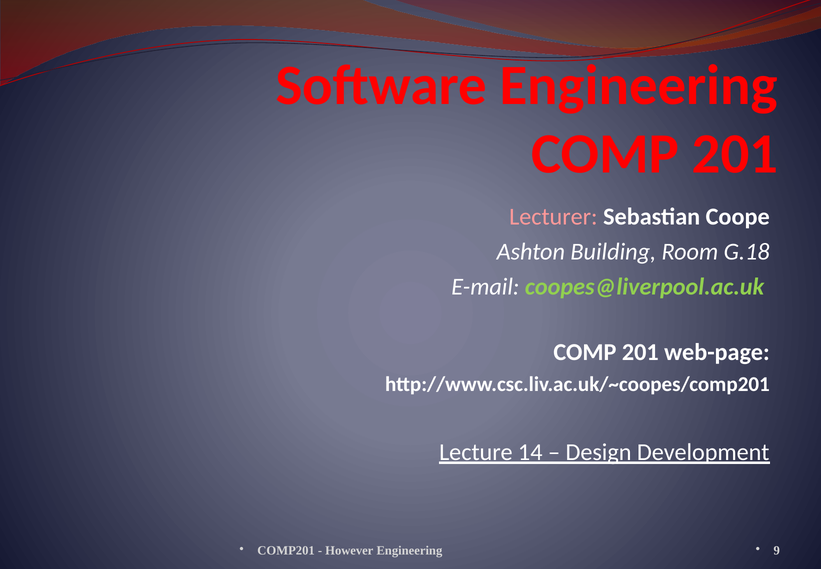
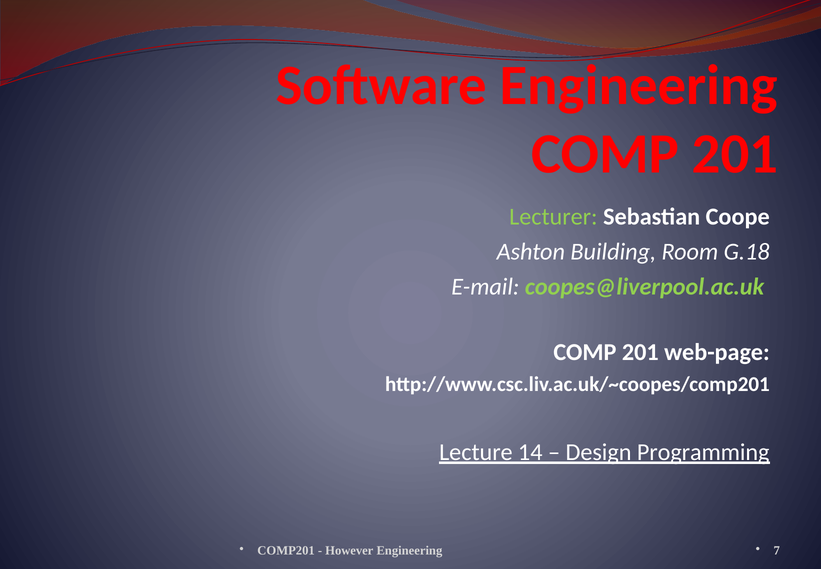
Lecturer colour: pink -> light green (553, 217)
Development: Development -> Programming (703, 452)
9: 9 -> 7 (777, 550)
